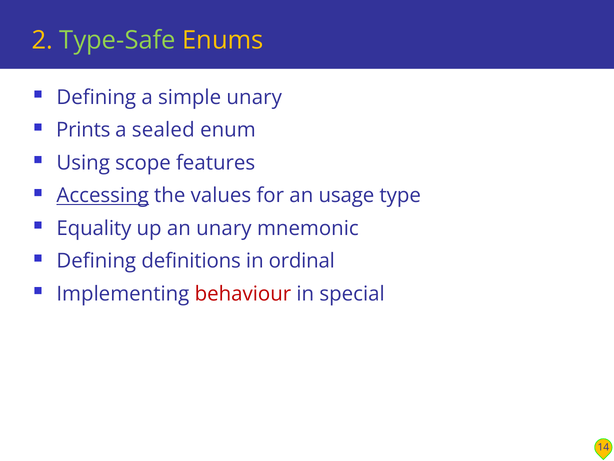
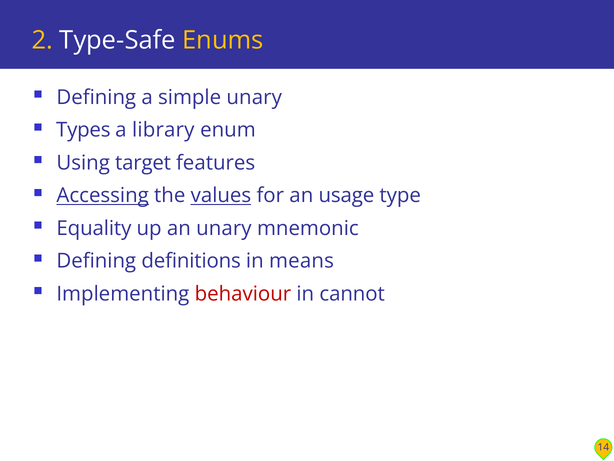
Type-Safe colour: light green -> white (118, 40)
Prints: Prints -> Types (83, 130)
sealed: sealed -> library (163, 130)
scope: scope -> target (143, 163)
values underline: none -> present (221, 195)
ordinal: ordinal -> means (302, 261)
special: special -> cannot (352, 294)
